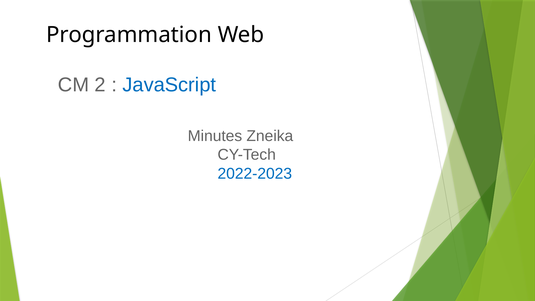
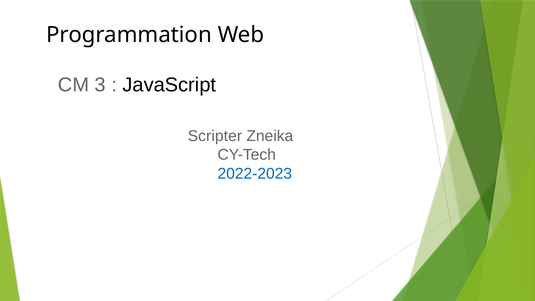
2: 2 -> 3 (100, 85)
JavaScript colour: blue -> black (169, 85)
Minutes: Minutes -> Scripter (215, 136)
